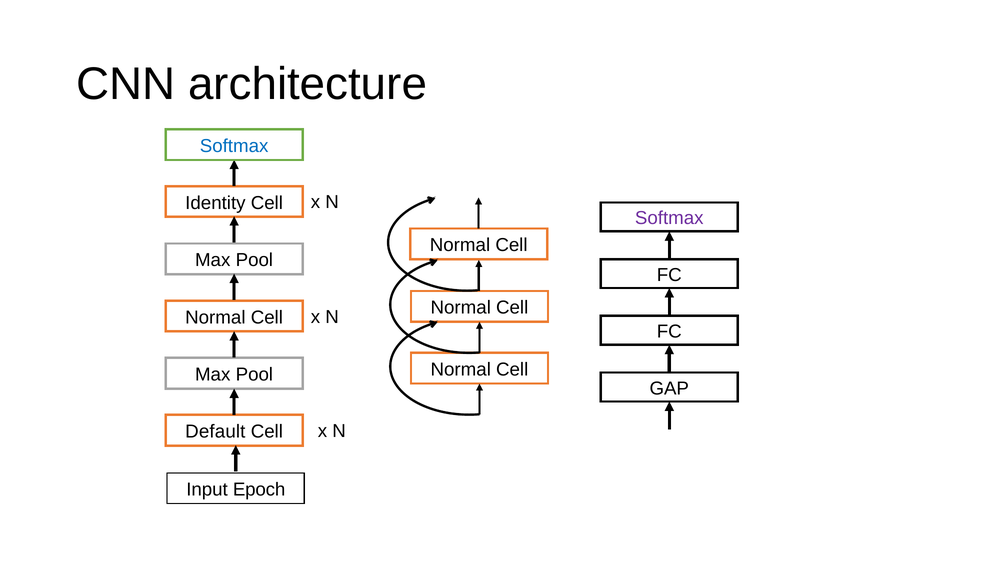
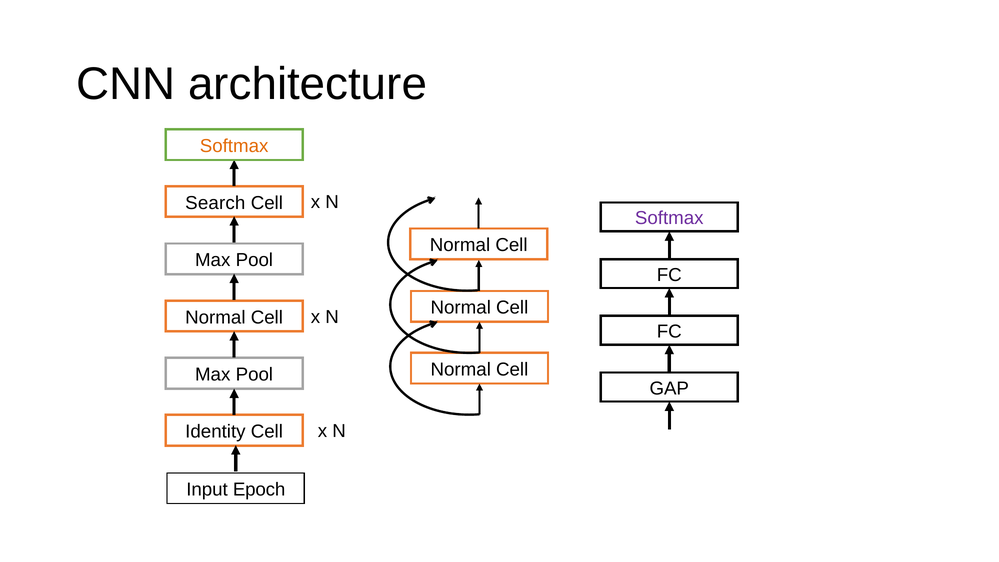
Softmax colour: blue -> orange (234, 146)
Identity: Identity -> Search (215, 203)
Default: Default -> Identity (215, 432)
